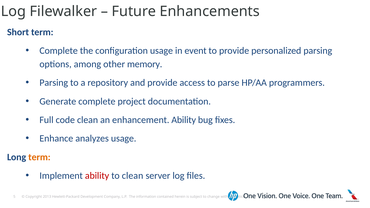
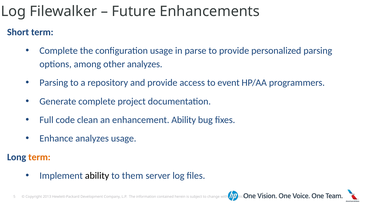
event: event -> parse (196, 51)
other memory: memory -> analyzes (145, 64)
parse: parse -> event (229, 83)
ability colour: red -> black (97, 176)
to clean: clean -> them (133, 176)
